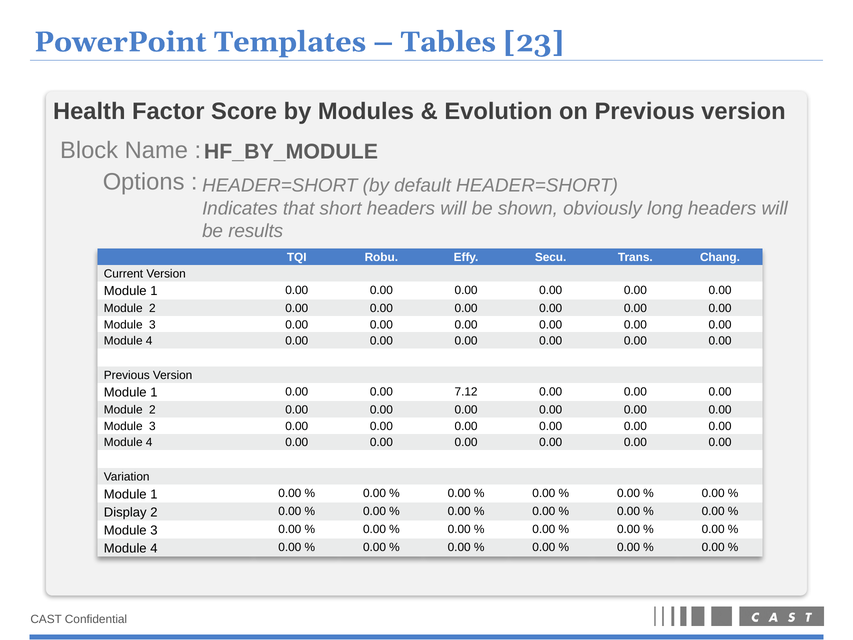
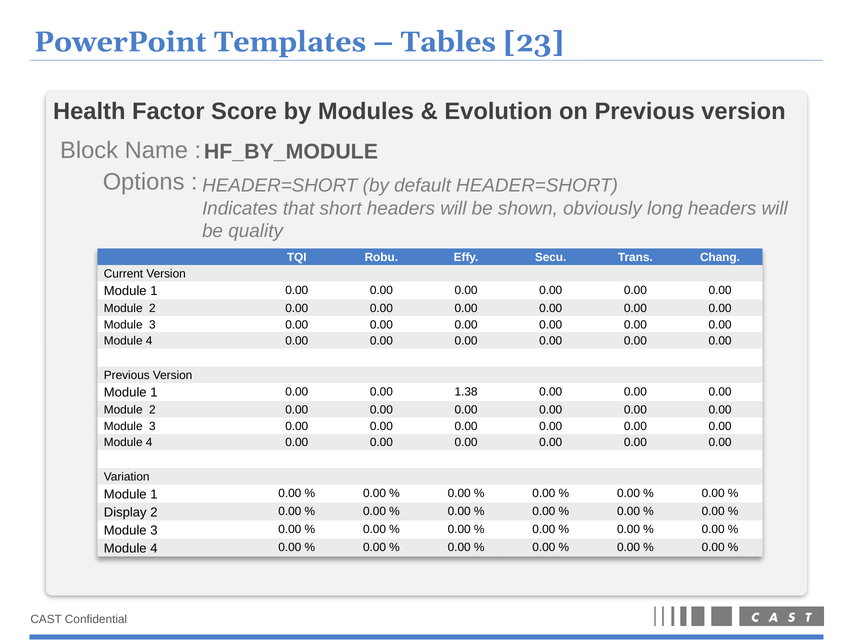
results: results -> quality (256, 231)
7.12: 7.12 -> 1.38 (466, 392)
